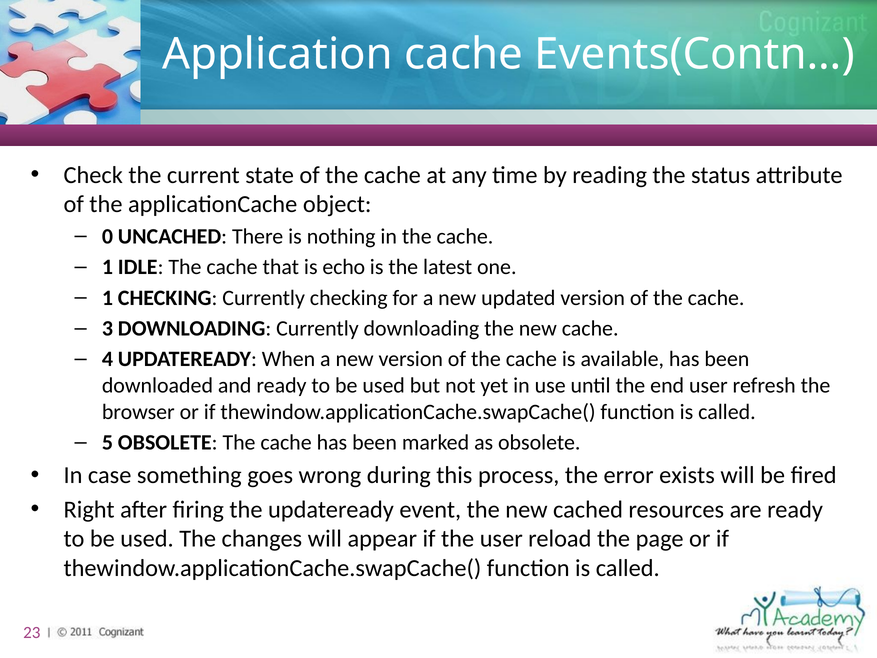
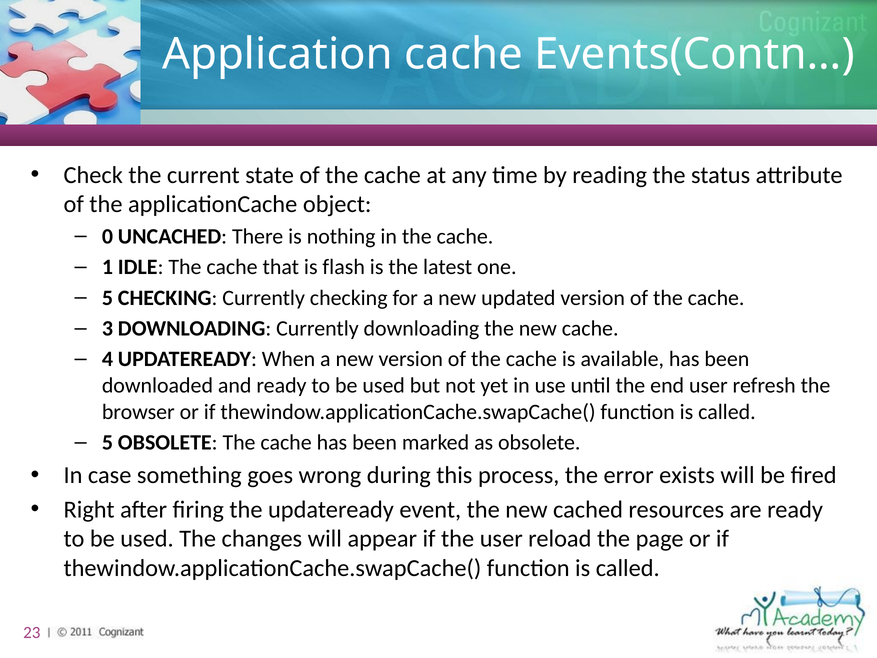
echo: echo -> flash (344, 267)
1: 1 -> 5 (108, 298)
